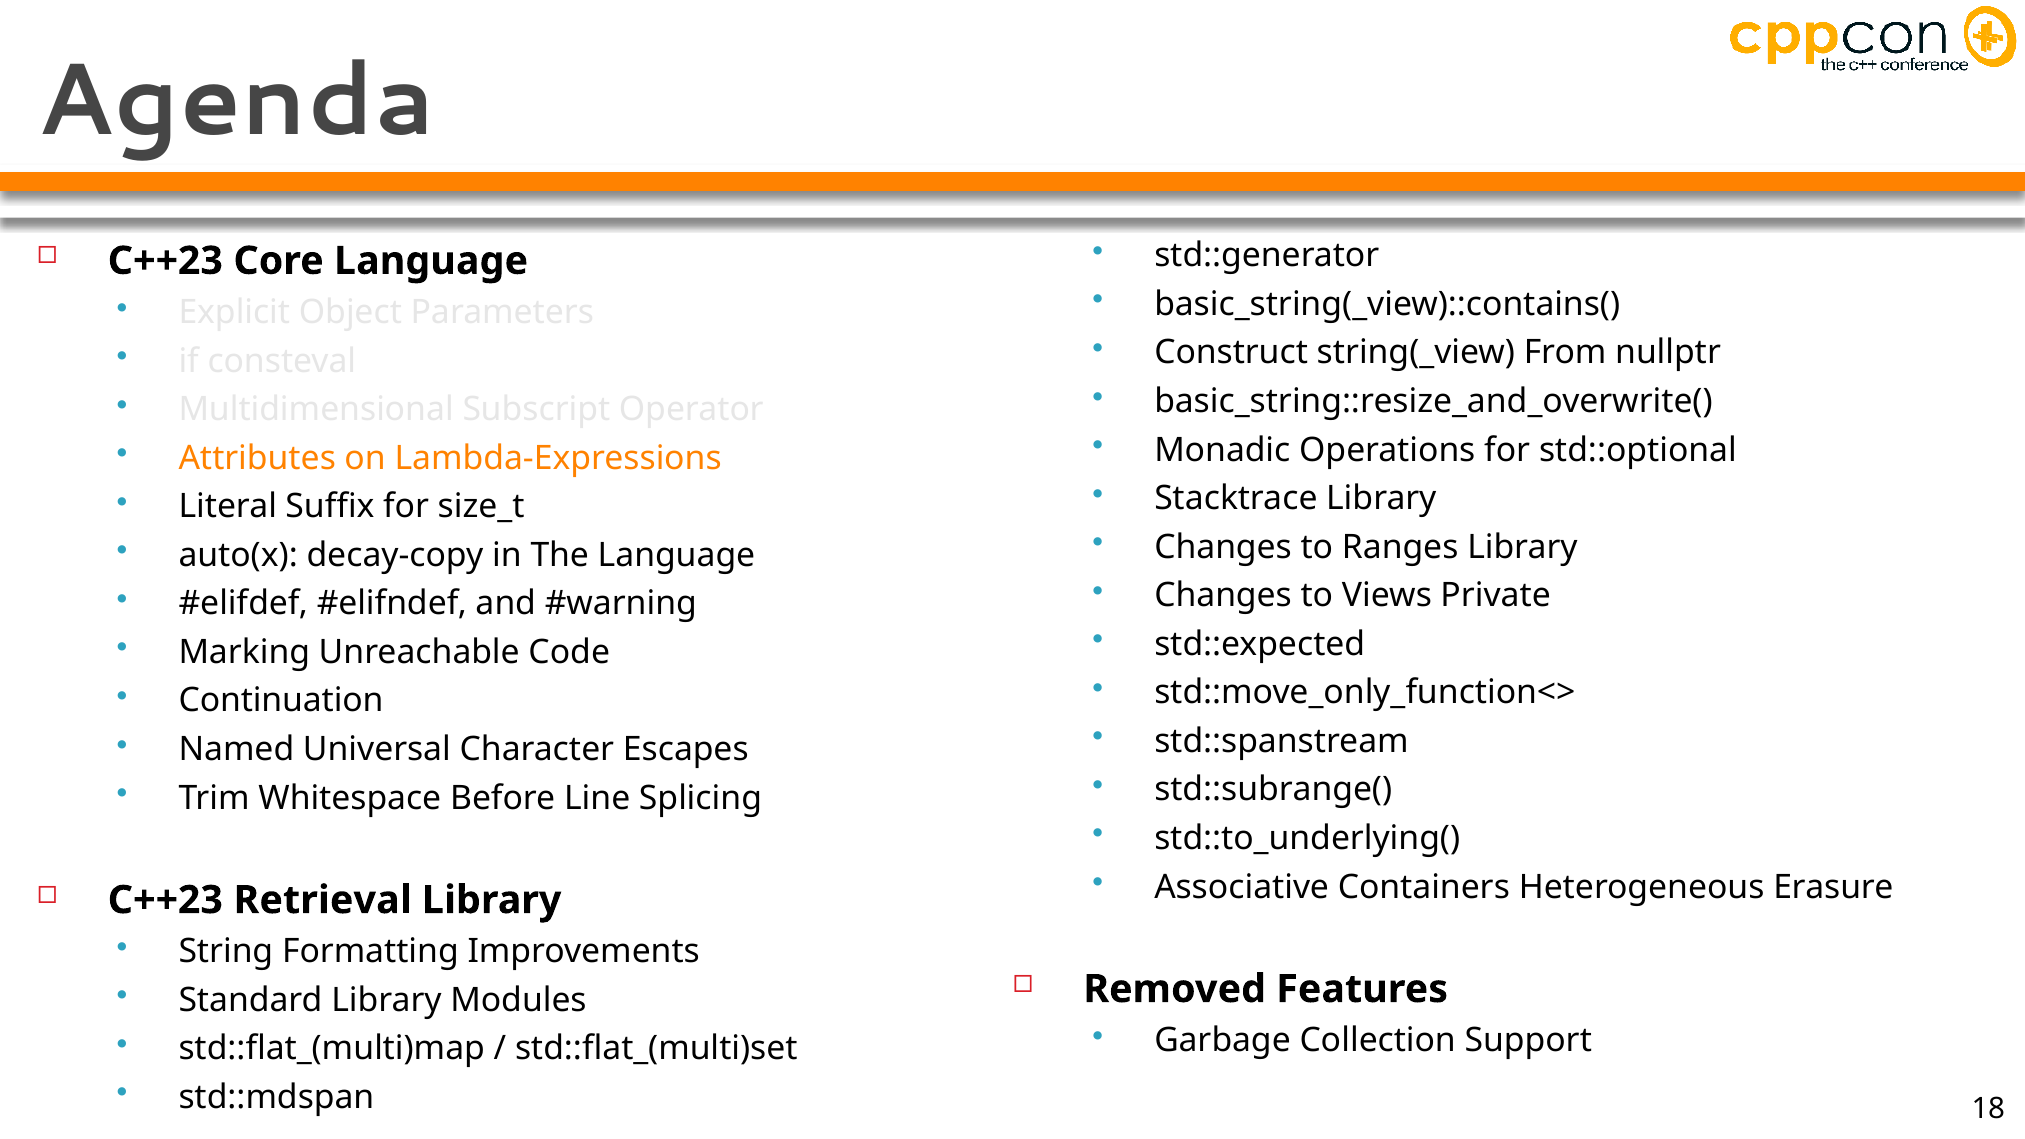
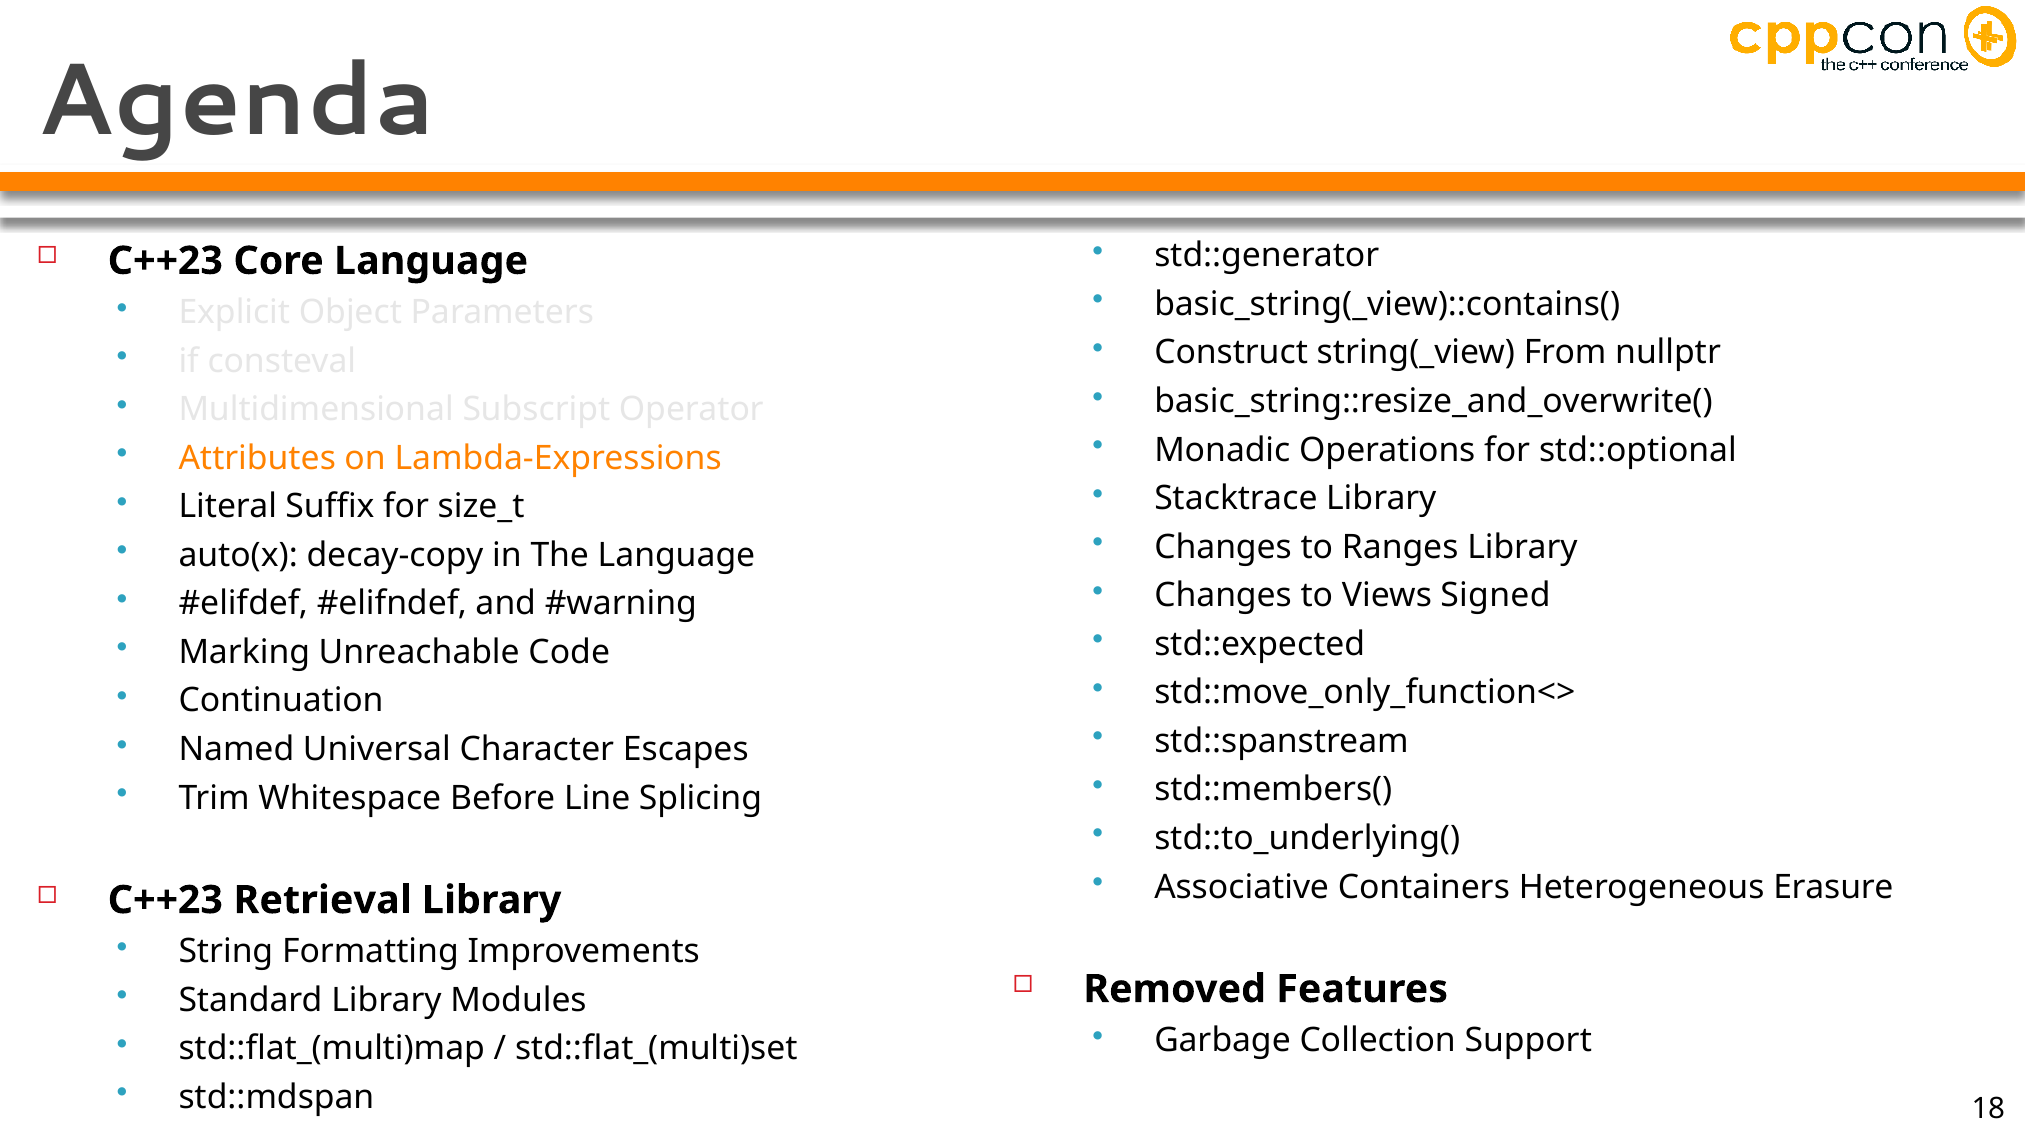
Private: Private -> Signed (1495, 596)
std::subrange(: std::subrange( -> std::members( (1273, 790)
